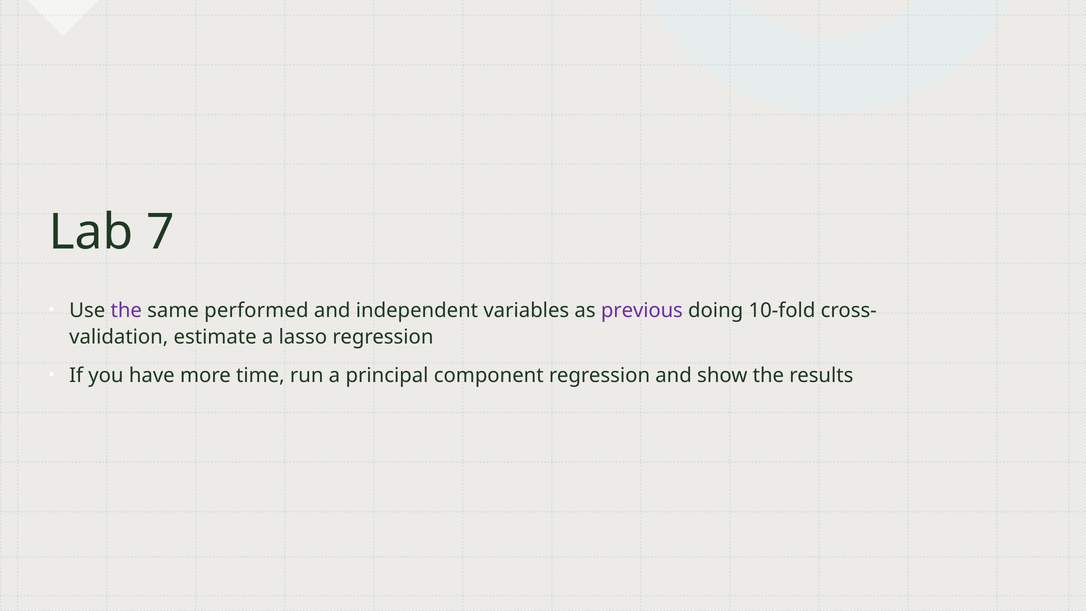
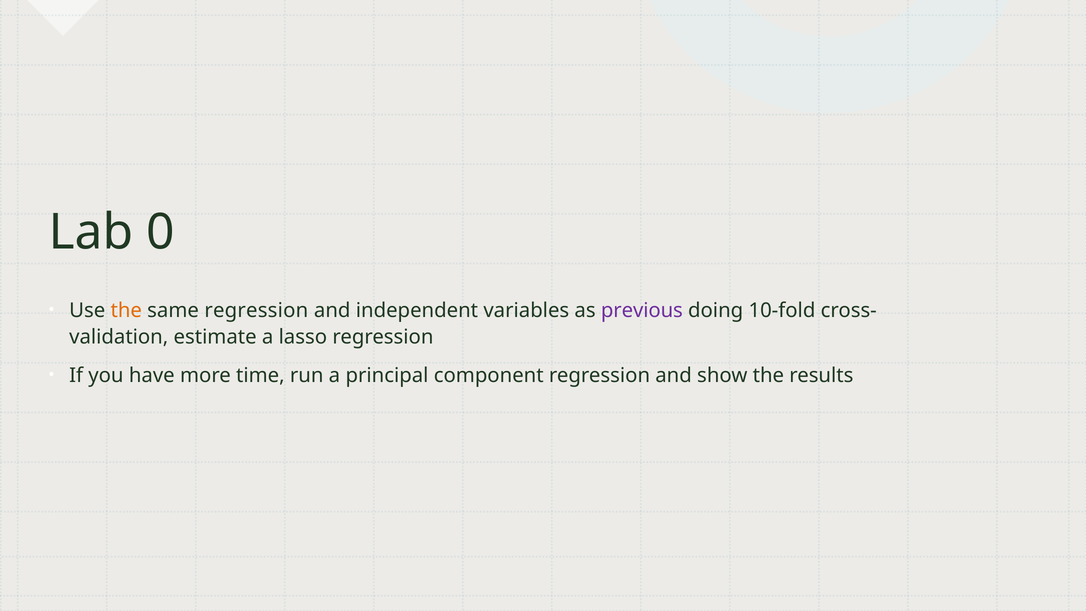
7: 7 -> 0 (161, 232)
the colour: purple -> orange (126, 310)
same performed: performed -> regression (256, 310)
